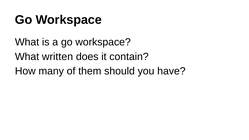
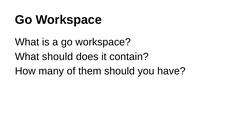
What written: written -> should (57, 57)
